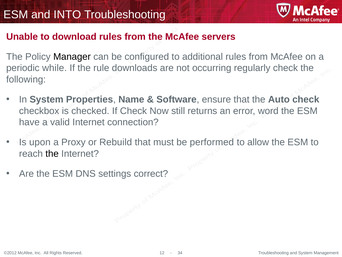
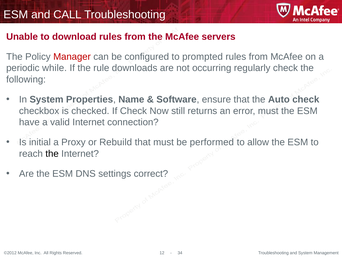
INTO: INTO -> CALL (67, 15)
Manager colour: black -> red (72, 56)
additional: additional -> prompted (203, 56)
error word: word -> must (268, 111)
upon: upon -> initial (40, 142)
